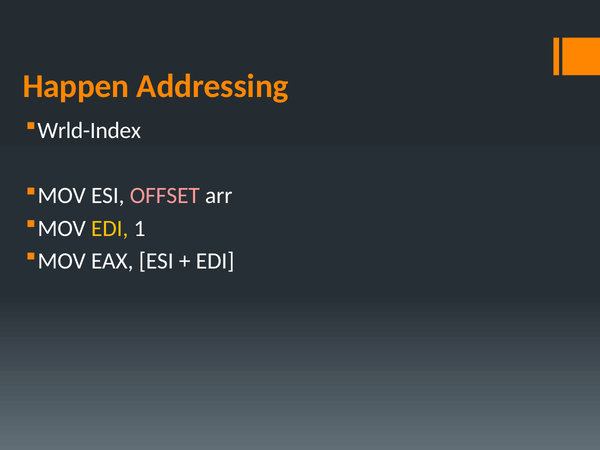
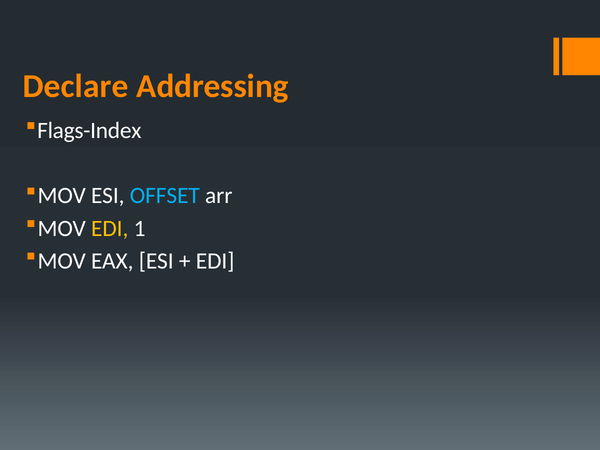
Happen: Happen -> Declare (76, 86)
Wrld-Index: Wrld-Index -> Flags-Index (89, 130)
OFFSET colour: pink -> light blue (165, 196)
